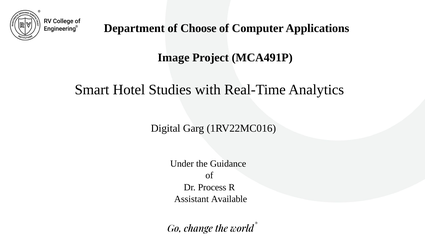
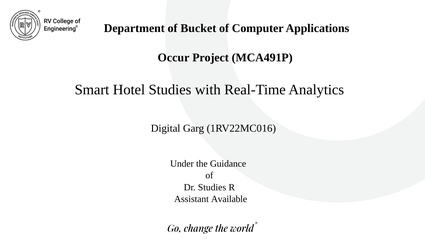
Choose: Choose -> Bucket (198, 28)
Image: Image -> Occur (174, 58)
Dr Process: Process -> Studies (212, 187)
